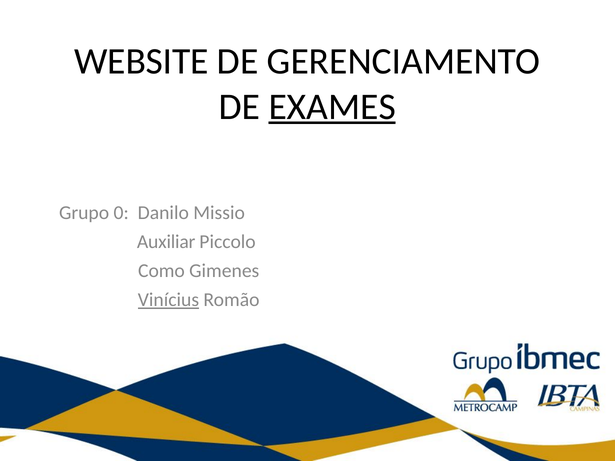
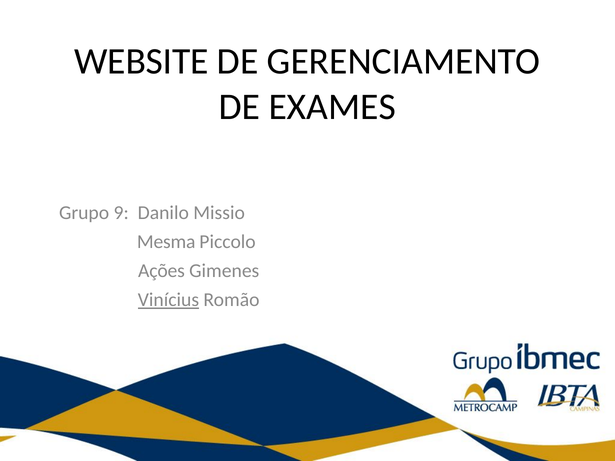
EXAMES underline: present -> none (332, 107)
0: 0 -> 9 (121, 213)
Auxiliar: Auxiliar -> Mesma (166, 242)
Como: Como -> Ações (161, 271)
